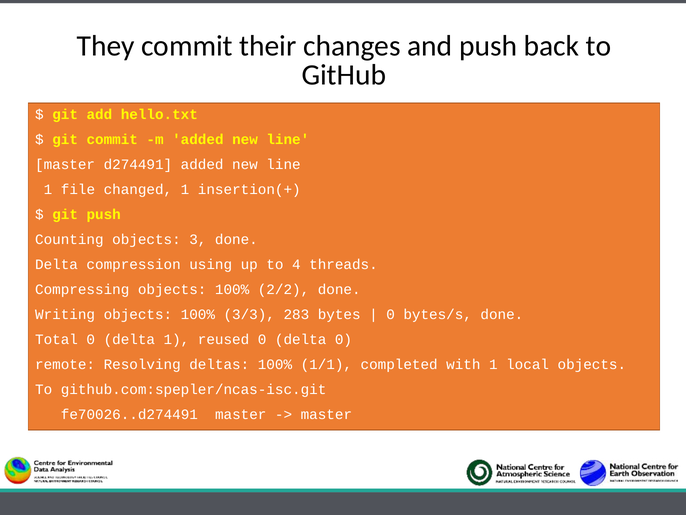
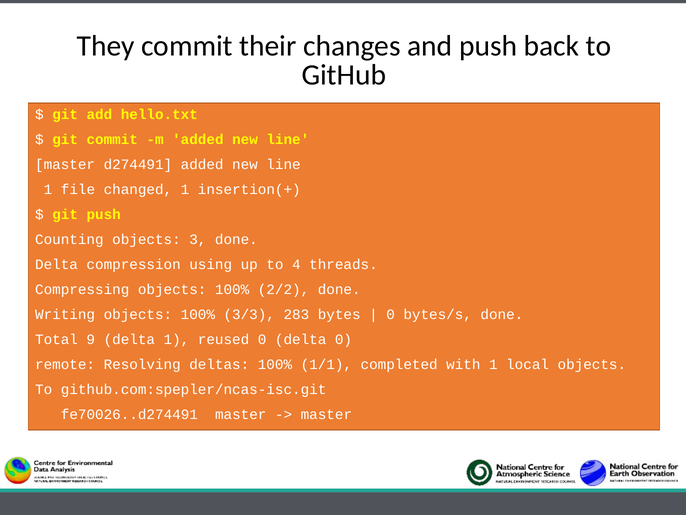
Total 0: 0 -> 9 (91, 339)
